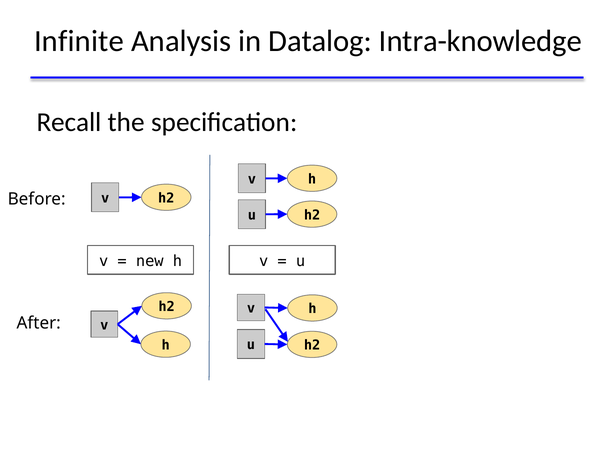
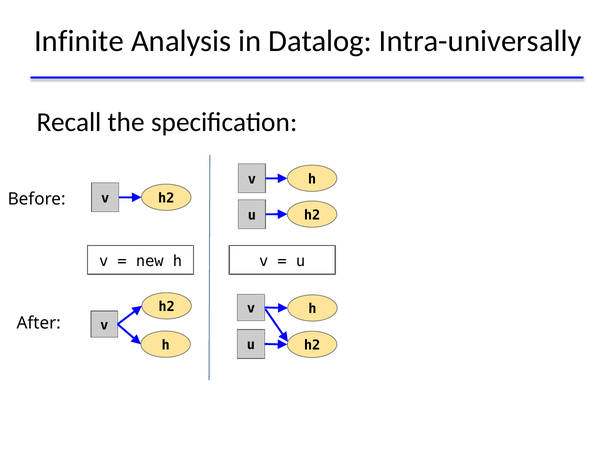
Intra-knowledge: Intra-knowledge -> Intra-universally (480, 41)
